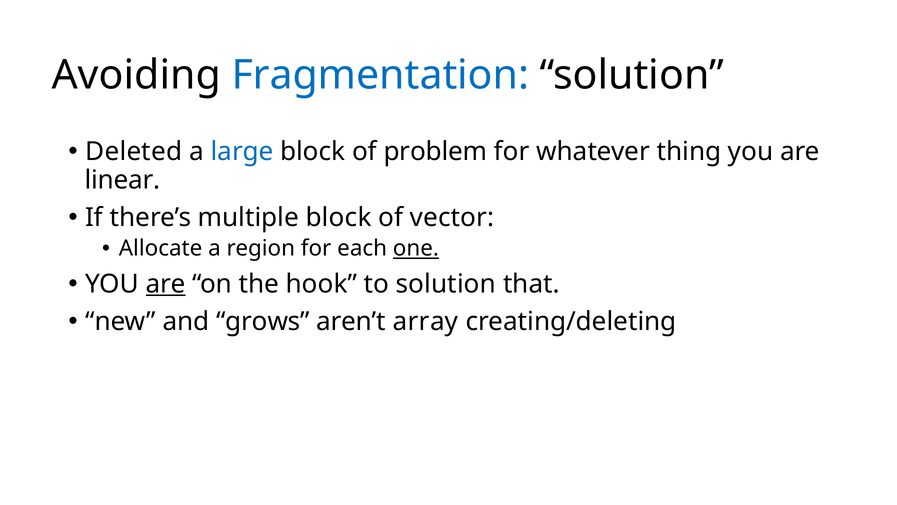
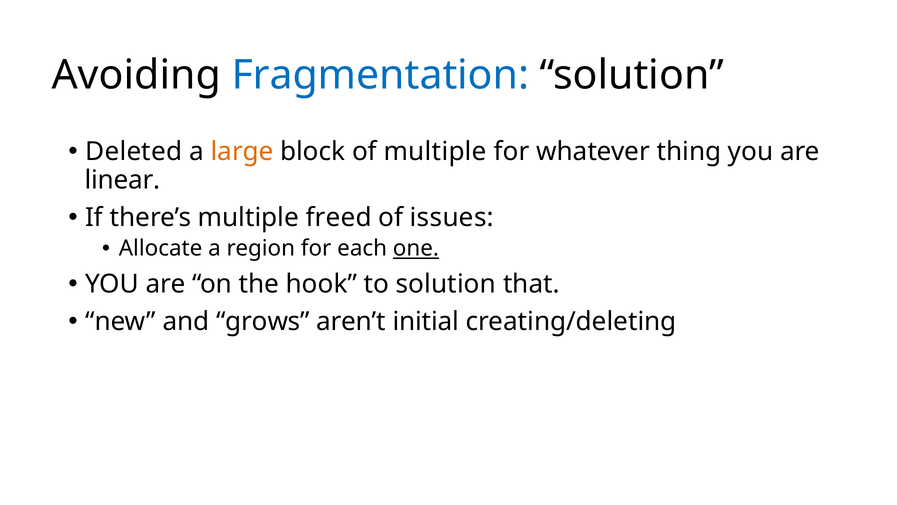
large colour: blue -> orange (242, 152)
of problem: problem -> multiple (435, 152)
multiple block: block -> freed (339, 217)
vector: vector -> issues (452, 217)
are underline: present -> none (166, 284)
array: array -> initial (426, 321)
